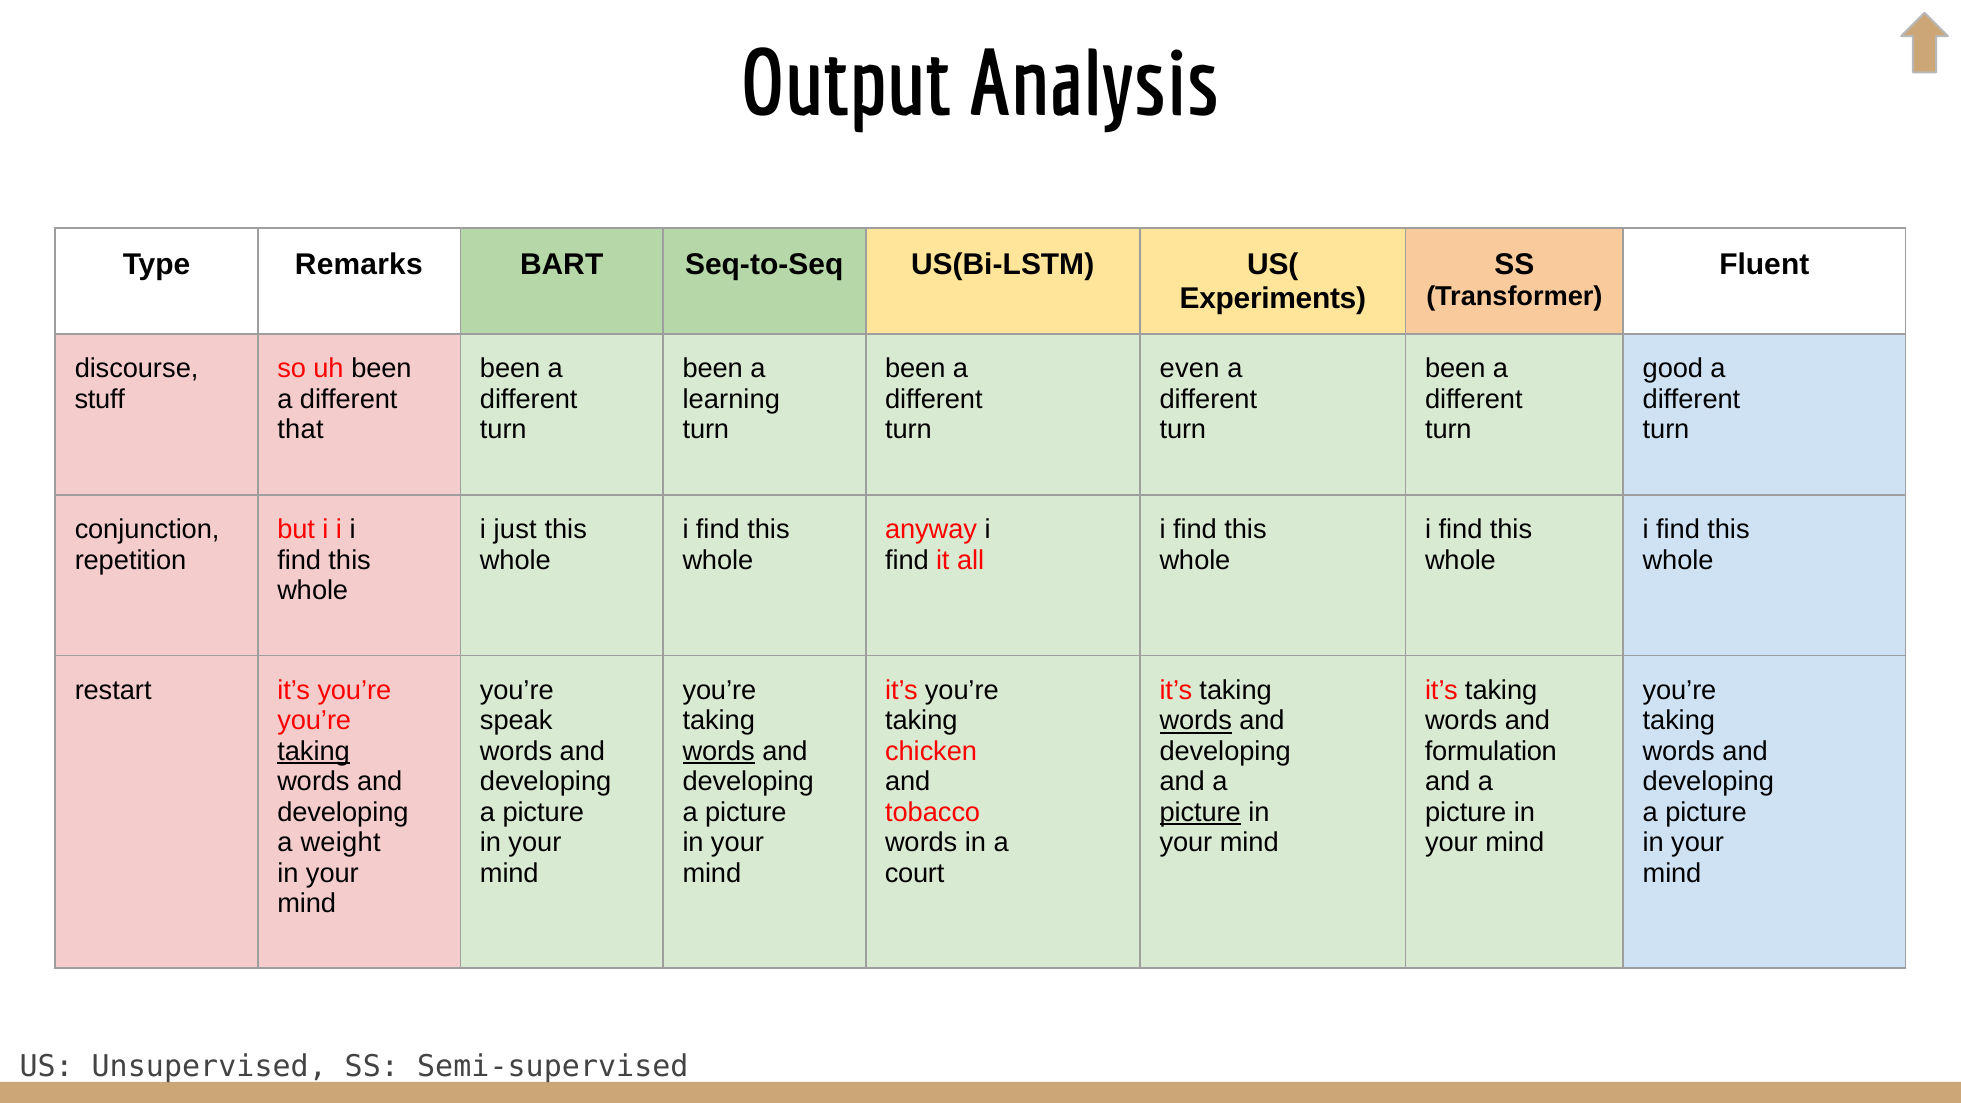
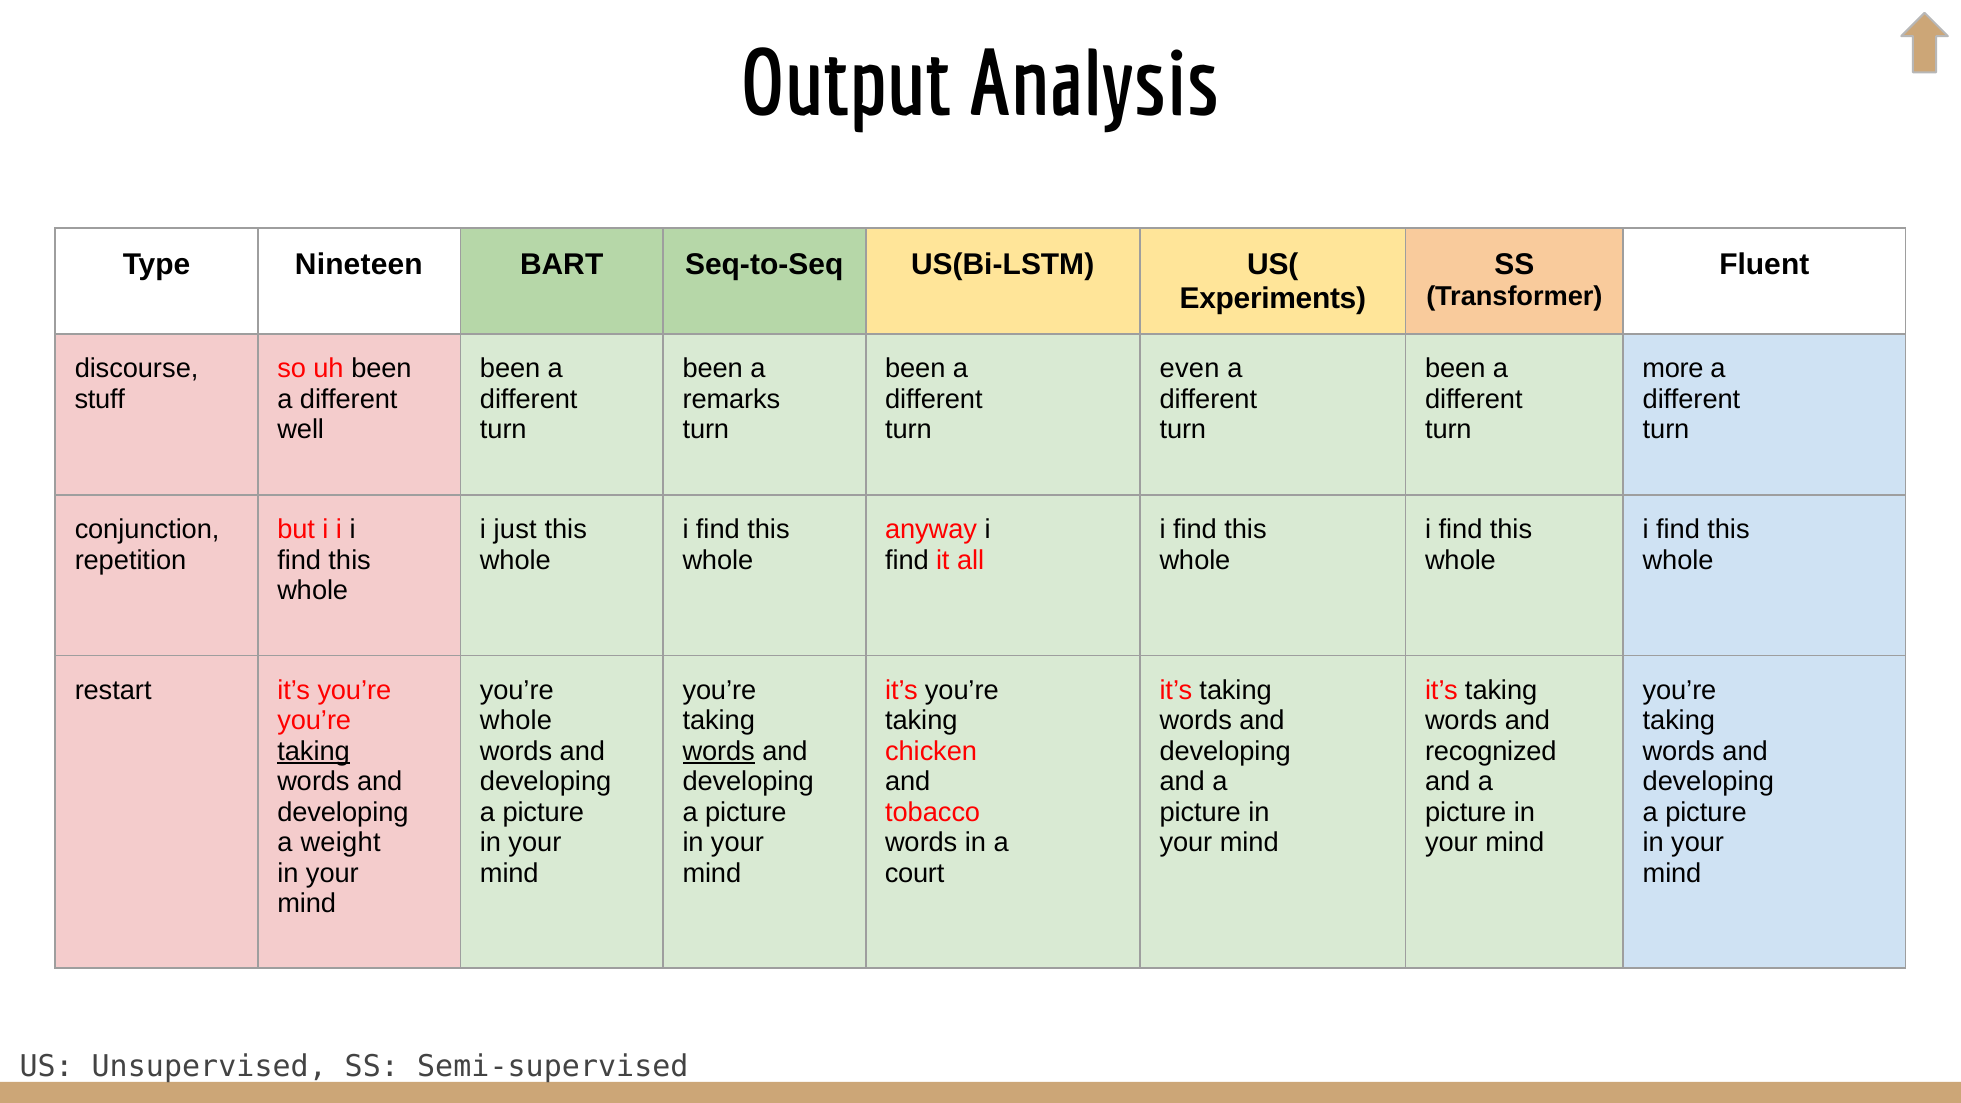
Remarks: Remarks -> Nineteen (359, 265)
good: good -> more (1673, 369)
learning: learning -> remarks (731, 399)
that: that -> well (301, 430)
speak: speak -> whole (516, 721)
words underline: present -> none (1196, 721)
formulation: formulation -> recognized (1491, 751)
picture underline: present -> none (1200, 812)
